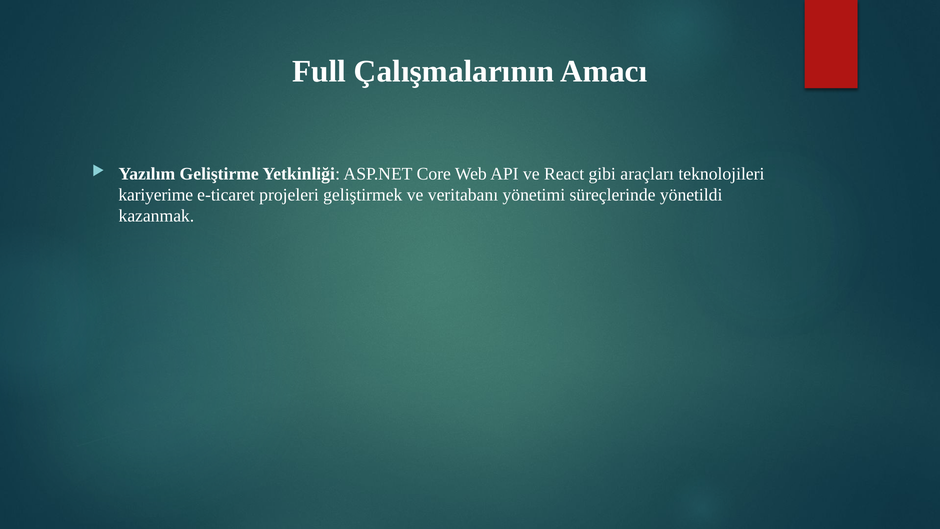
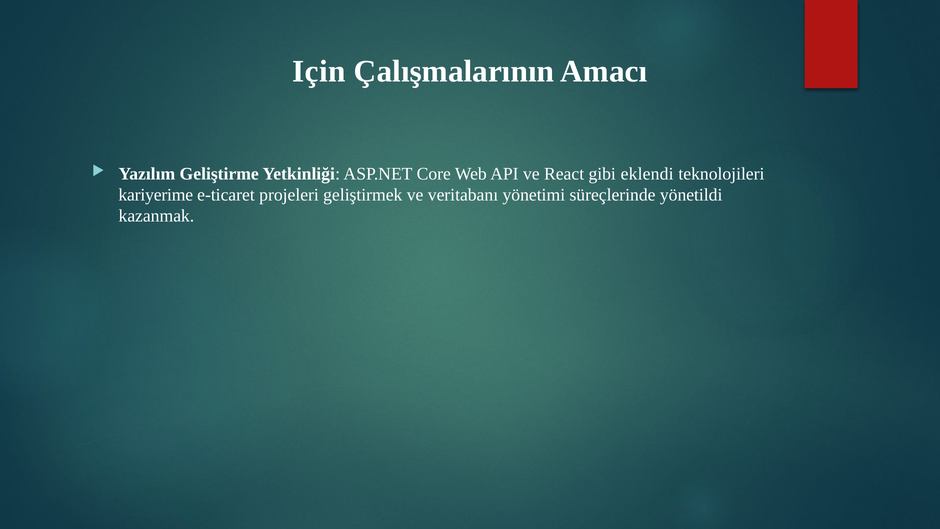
Full: Full -> Için (319, 71)
araçları: araçları -> eklendi (647, 174)
